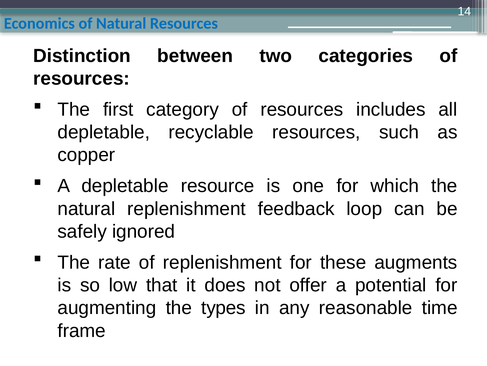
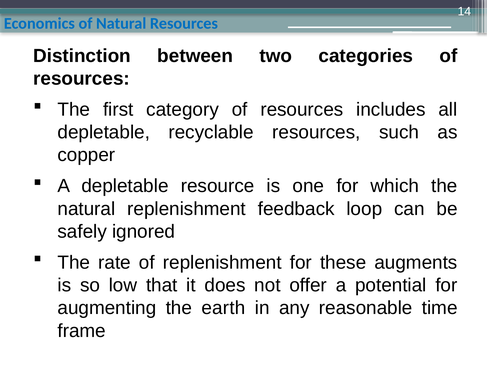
types: types -> earth (223, 307)
